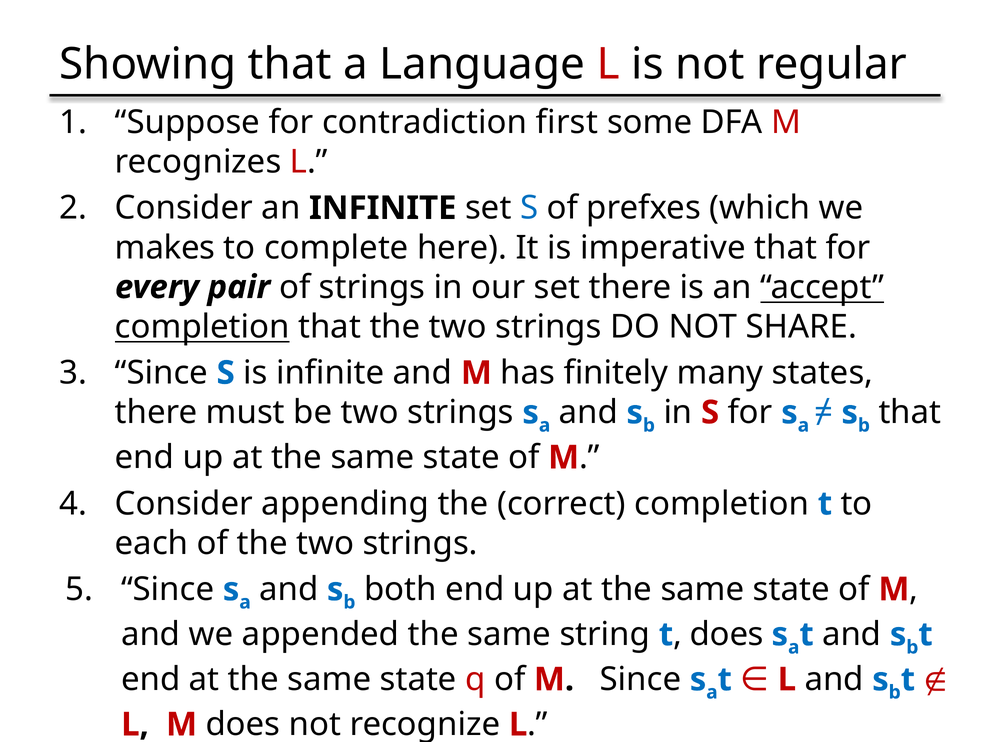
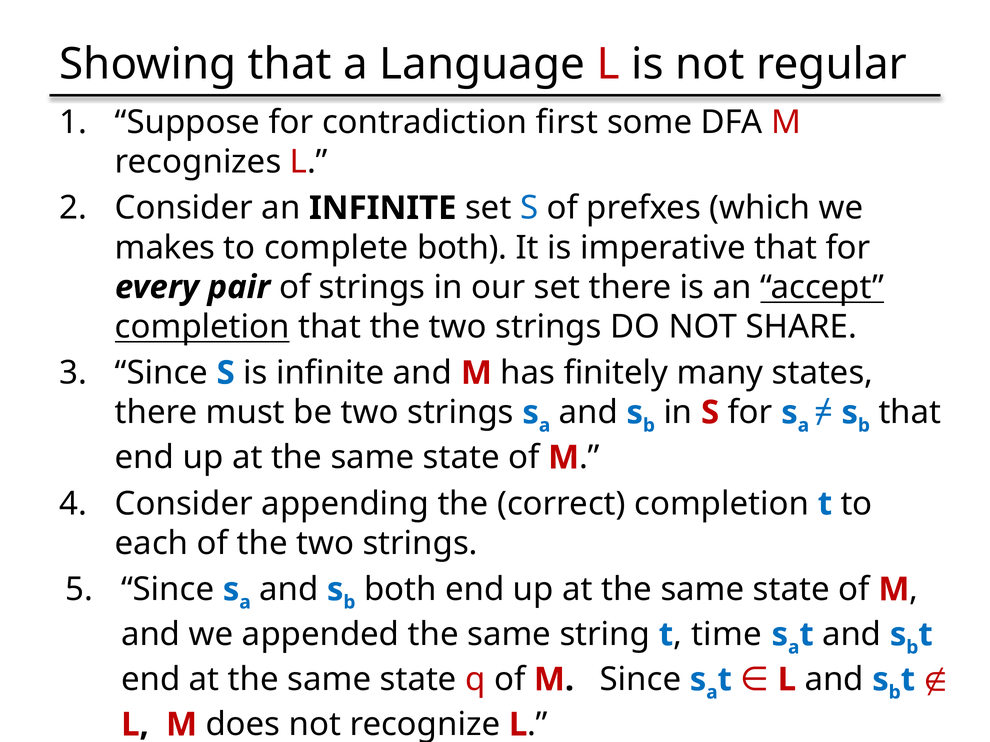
complete here: here -> both (462, 248)
does: does -> time (726, 635)
